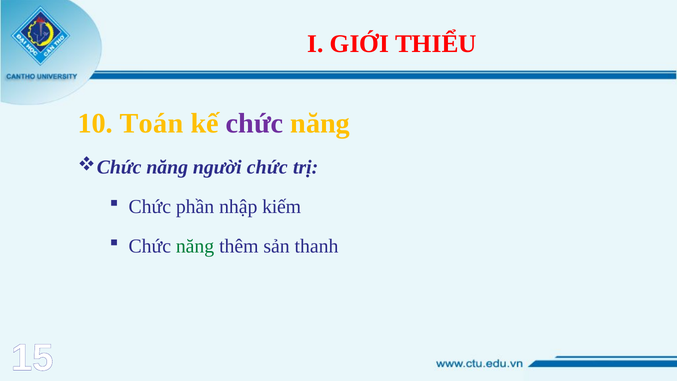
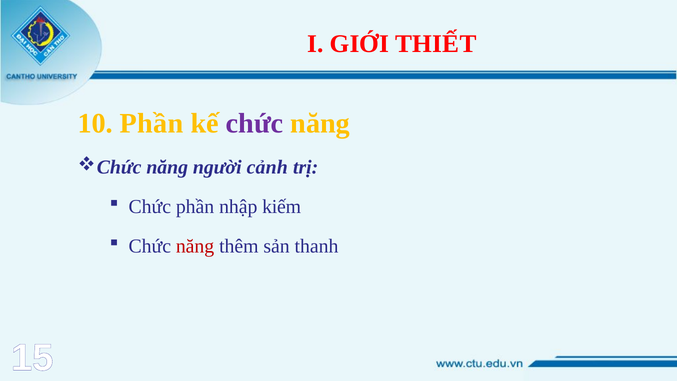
THIỂU: THIỂU -> THIẾT (436, 44)
10 Toán: Toán -> Phần (151, 123)
người chức: chức -> cảnh (267, 167)
năng colour: green -> red (195, 246)
